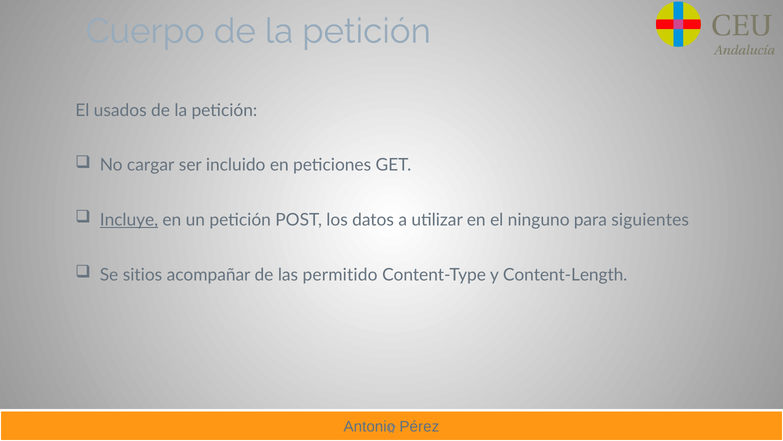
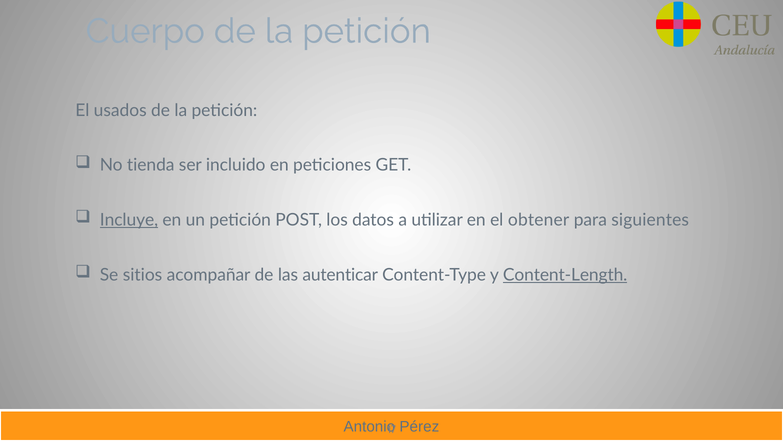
cargar: cargar -> tienda (151, 165)
ninguno: ninguno -> obtener (539, 220)
permitido: permitido -> autenticar (340, 275)
Content-Length underline: none -> present (565, 275)
